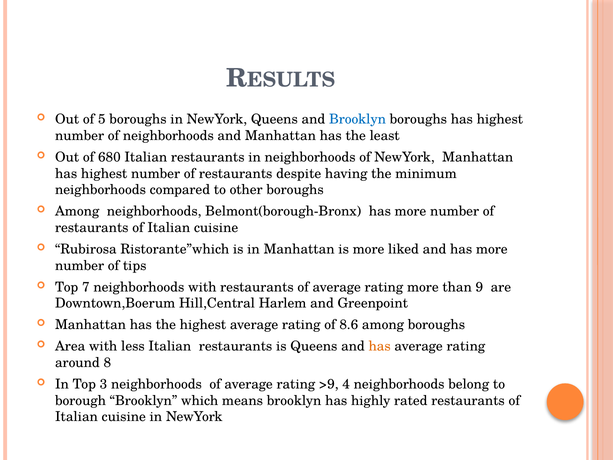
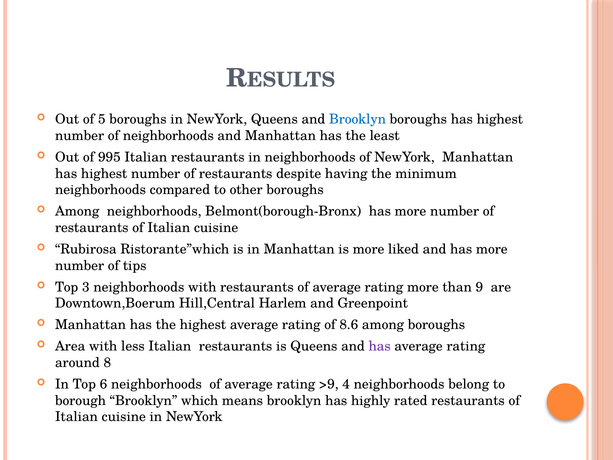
680: 680 -> 995 (109, 157)
7: 7 -> 3 (86, 287)
has colour: orange -> purple (380, 346)
3: 3 -> 6 (103, 384)
